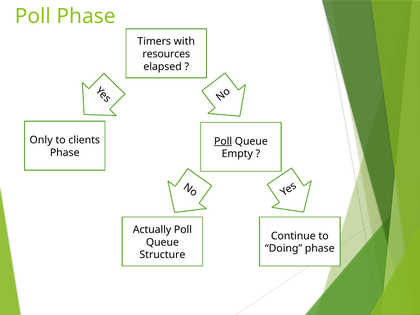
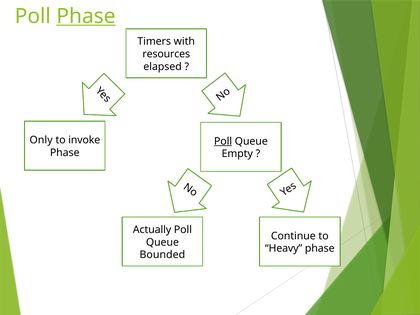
Phase underline: none -> present (86, 16)
clients: clients -> invoke (84, 140)
Doing: Doing -> Heavy (284, 249)
Structure: Structure -> Bounded (162, 255)
